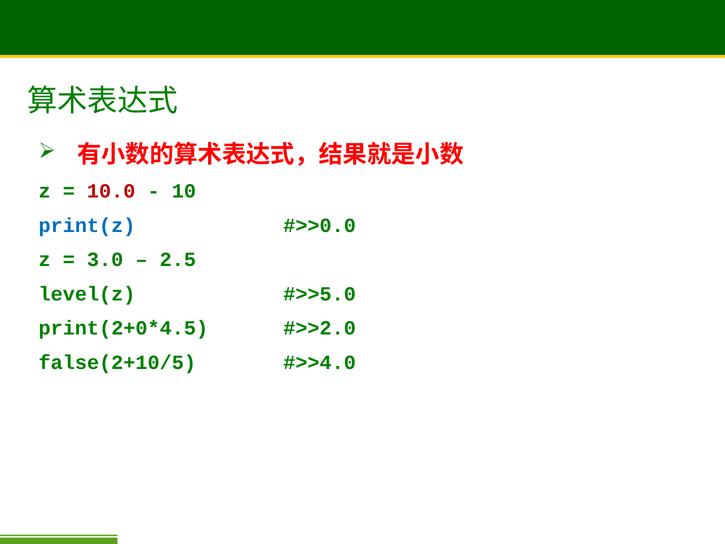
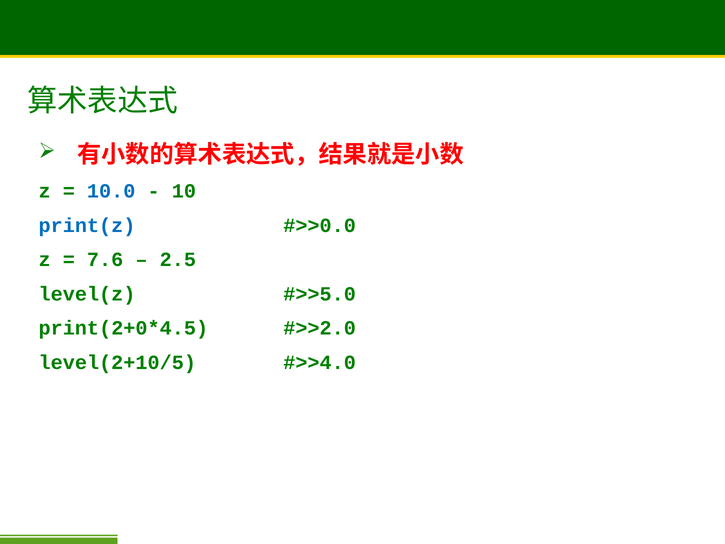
10.0 colour: red -> blue (111, 191)
3.0: 3.0 -> 7.6 (105, 260)
false(2+10/5: false(2+10/5 -> level(2+10/5 (117, 362)
